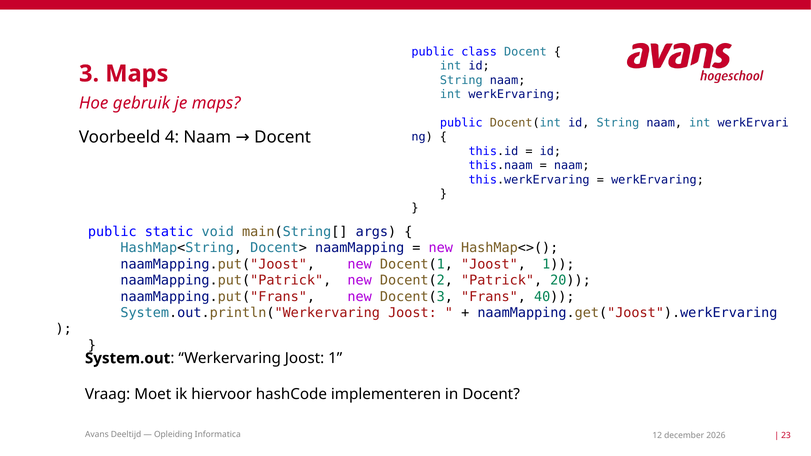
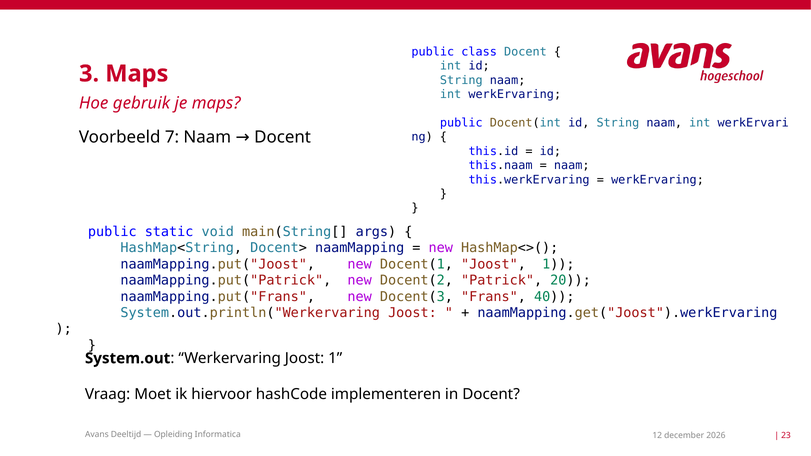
4: 4 -> 7 (172, 137)
